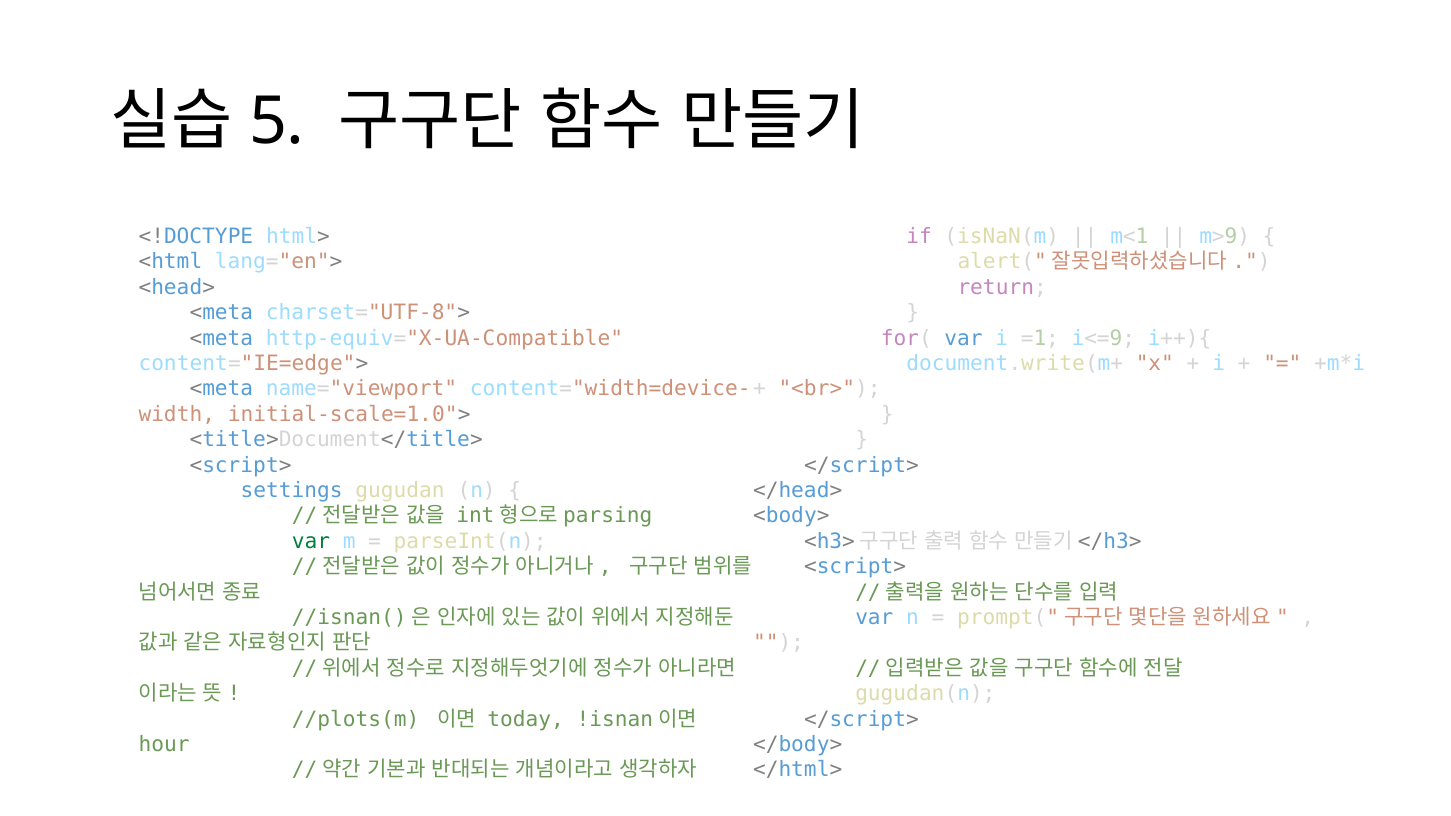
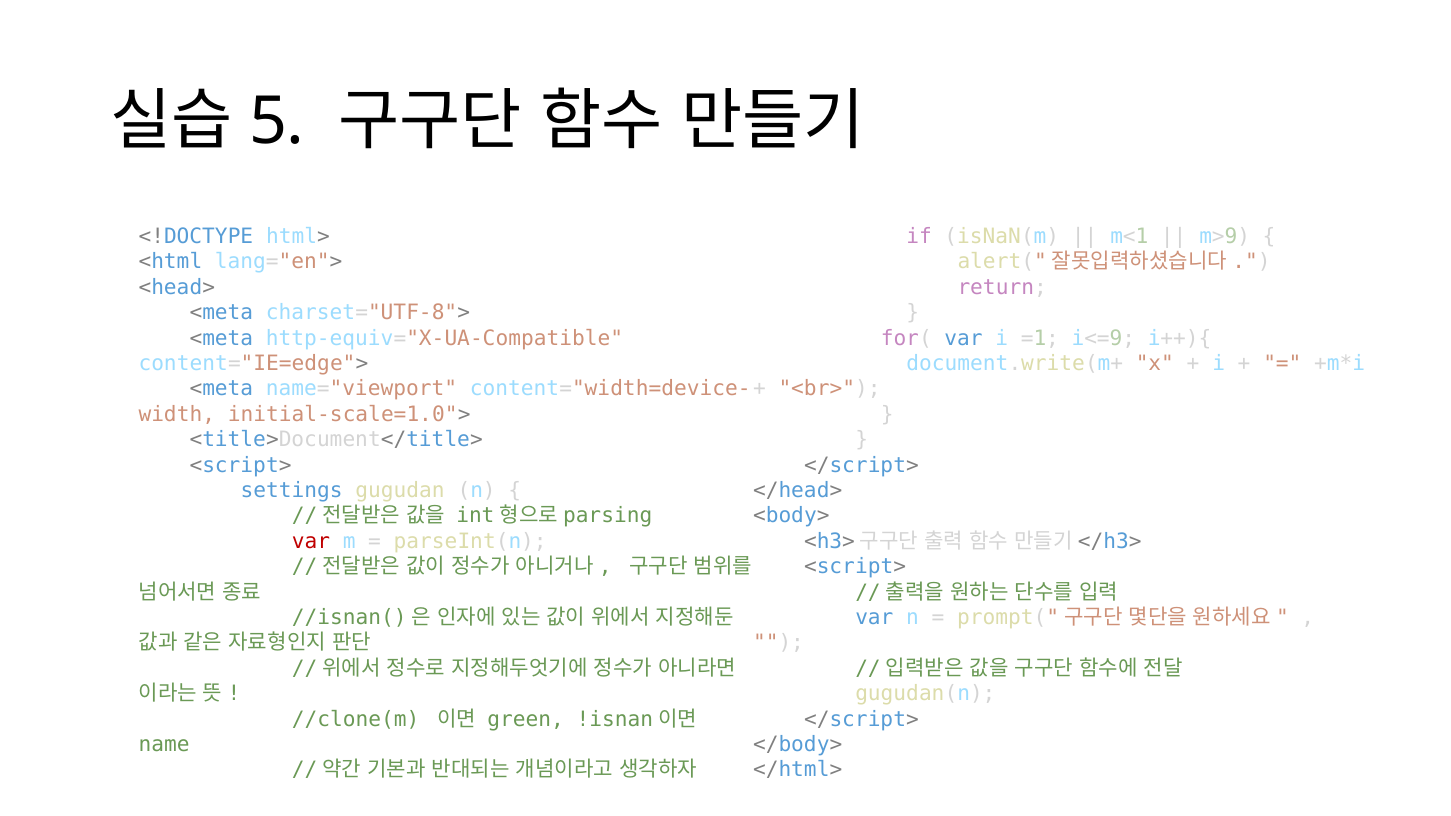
var colour: green -> red (311, 542)
//plots(m: //plots(m -> //clone(m (356, 719)
today: today -> green (526, 719)
hour: hour -> name (164, 745)
